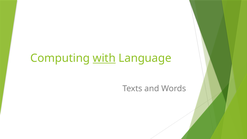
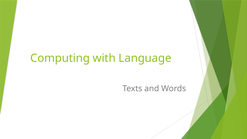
with underline: present -> none (104, 58)
